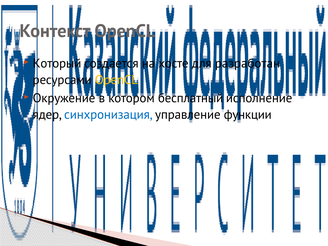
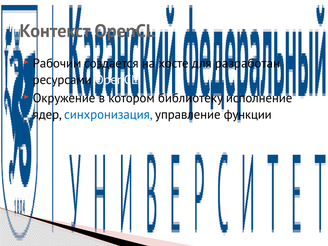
Который: Который -> Рабочим (57, 63)
OpenCL colour: yellow -> white (116, 80)
бесплатный: бесплатный -> библиотеку (191, 98)
